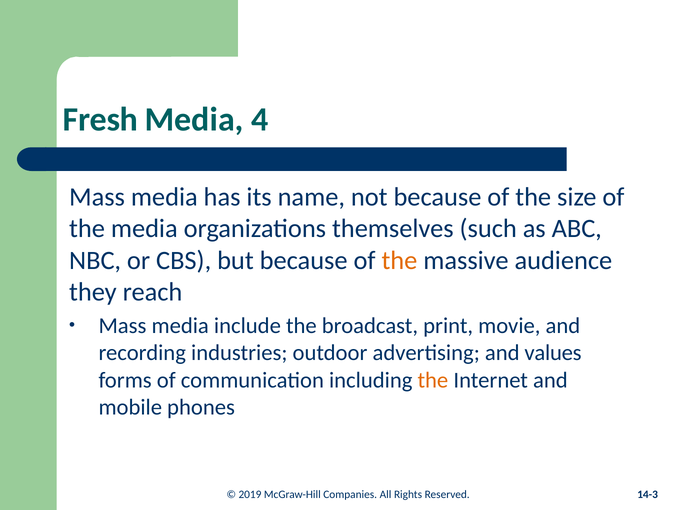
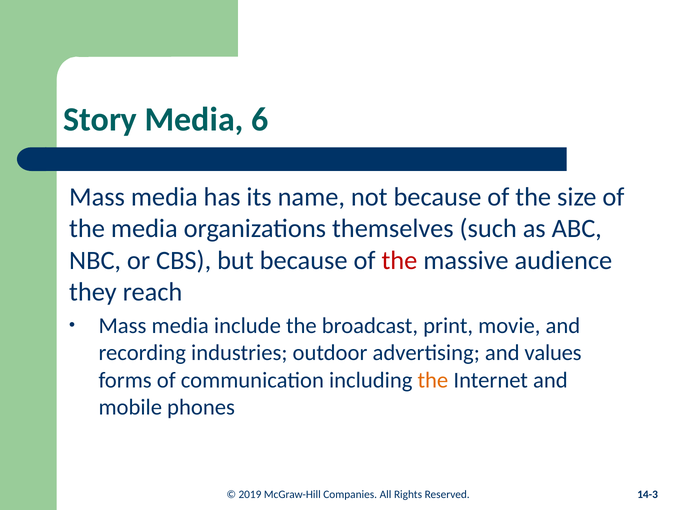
Fresh: Fresh -> Story (100, 120)
4: 4 -> 6 (260, 120)
the colour: orange -> red (399, 260)
